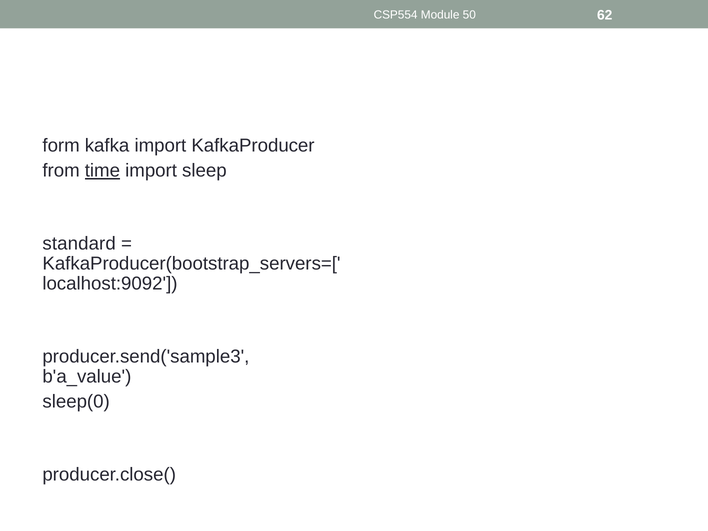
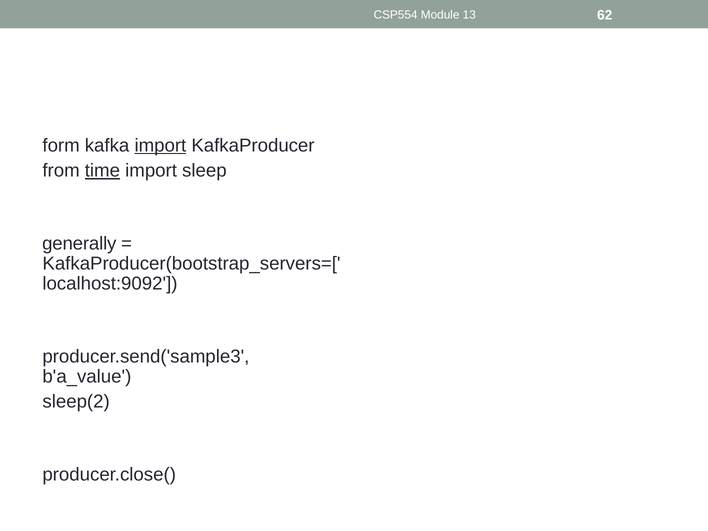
50: 50 -> 13 (469, 15)
import underline: none -> present (160, 146)
standard: standard -> generally (79, 243)
sleep(0: sleep(0 -> sleep(2 (76, 402)
